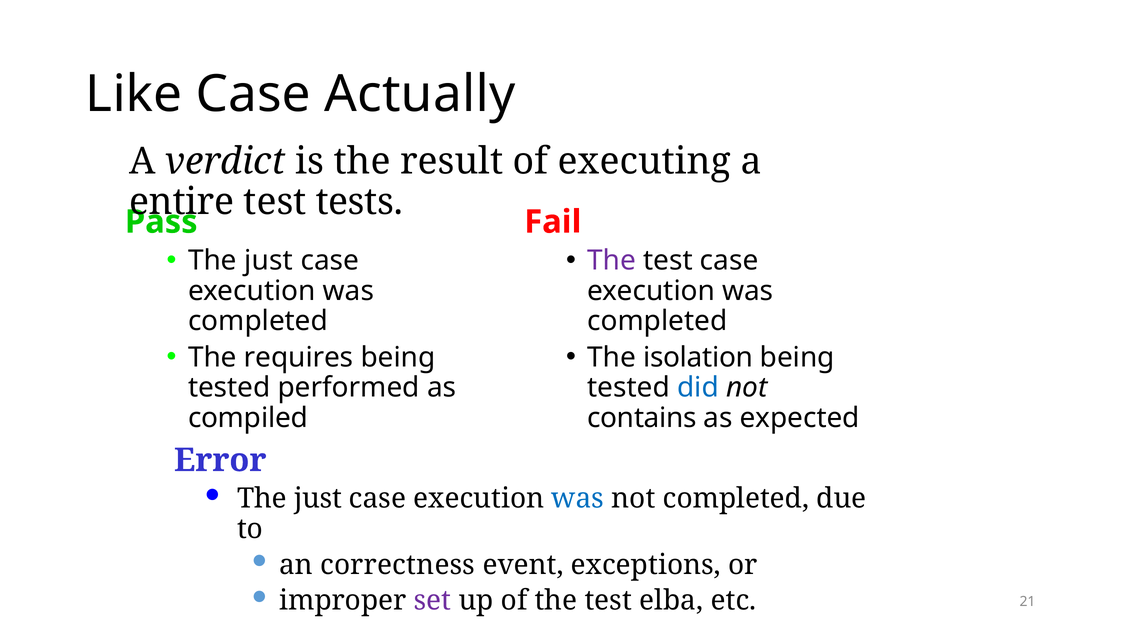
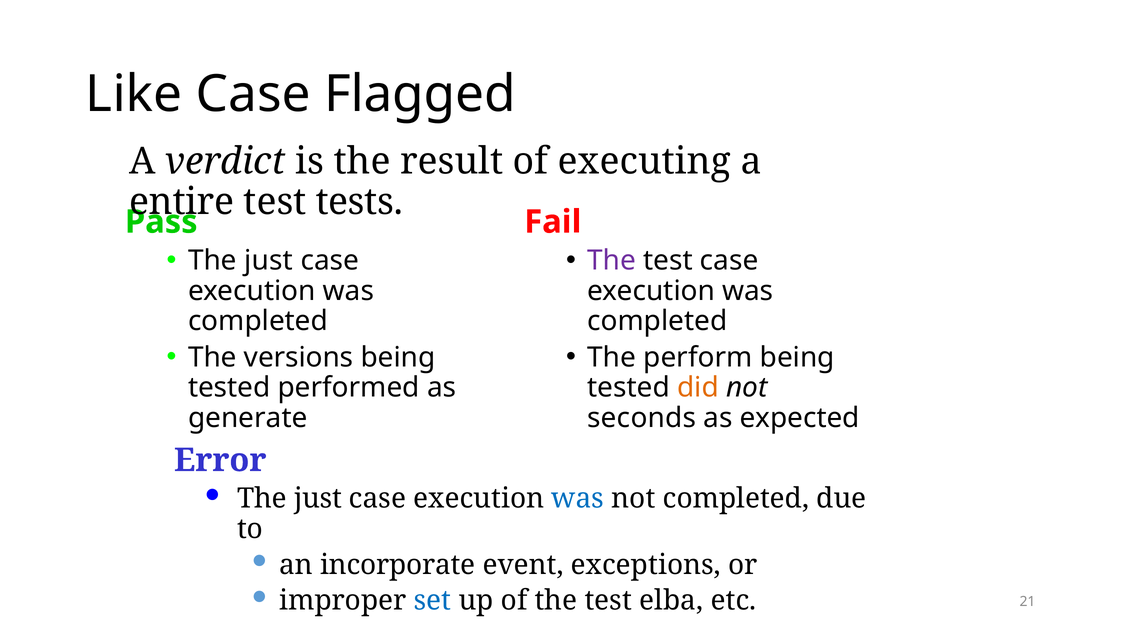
Actually: Actually -> Flagged (420, 94)
requires: requires -> versions (299, 357)
isolation: isolation -> perform (698, 357)
did colour: blue -> orange (698, 387)
compiled: compiled -> generate (248, 418)
contains: contains -> seconds (642, 418)
correctness: correctness -> incorporate (398, 564)
set colour: purple -> blue (433, 600)
